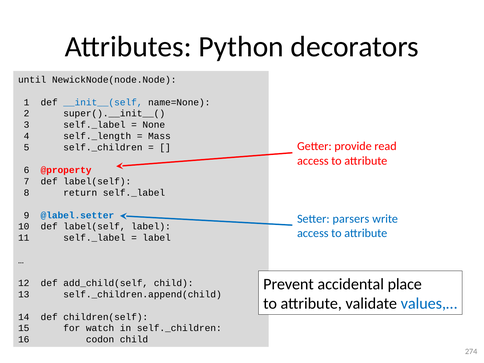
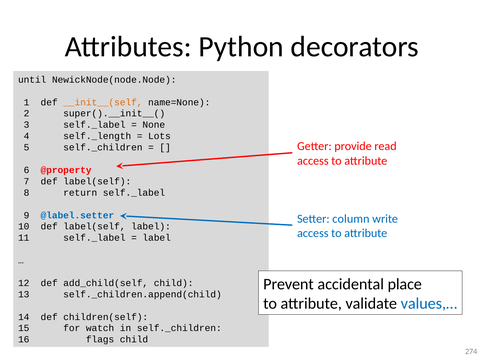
__init__(self colour: blue -> orange (103, 102)
Mass: Mass -> Lots (159, 136)
parsers: parsers -> column (351, 219)
codon: codon -> flags (100, 340)
